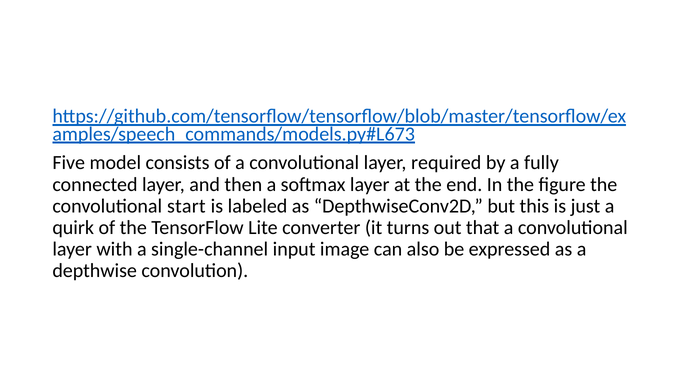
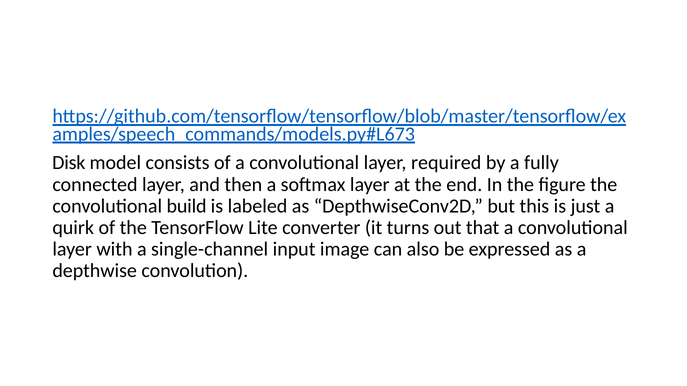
Five: Five -> Disk (69, 163)
start: start -> build (187, 206)
